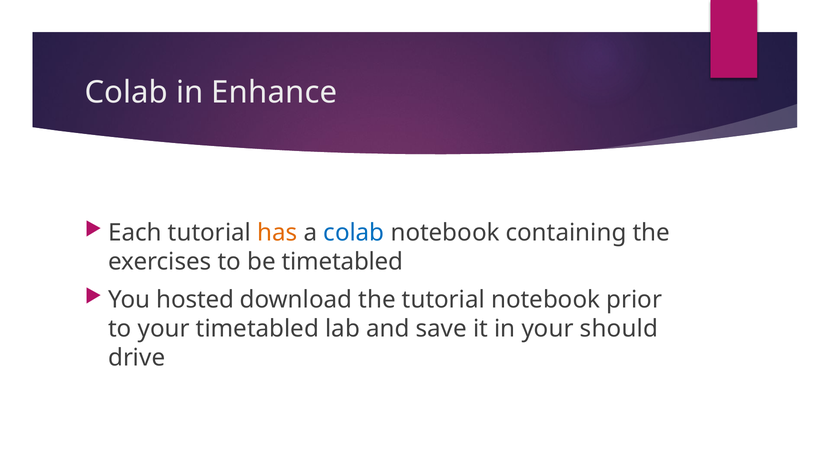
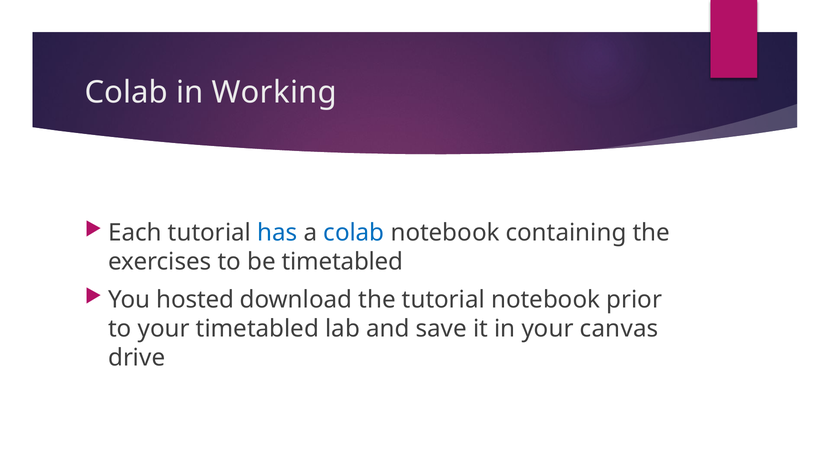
Enhance: Enhance -> Working (274, 93)
has colour: orange -> blue (277, 233)
should: should -> canvas (619, 329)
